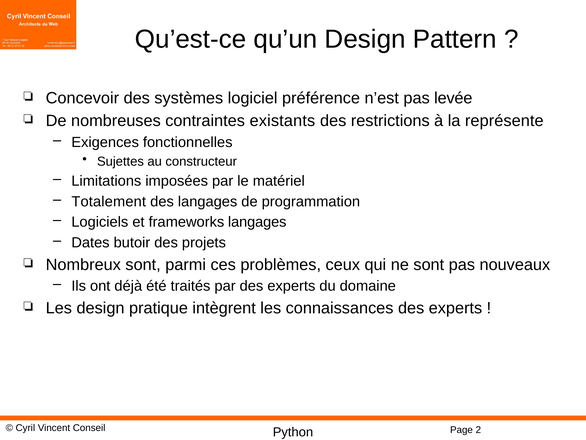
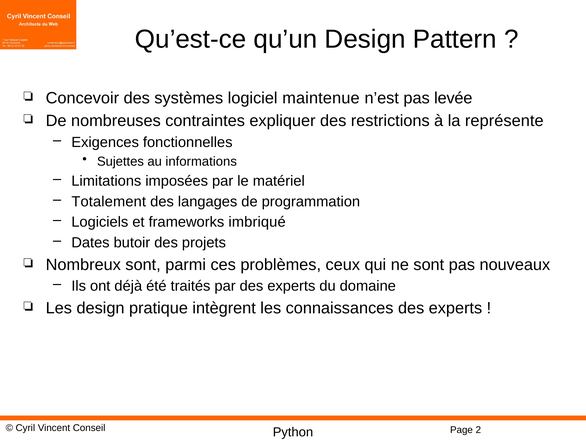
préférence: préférence -> maintenue (321, 98)
existants: existants -> expliquer (282, 121)
constructeur: constructeur -> informations (201, 161)
frameworks langages: langages -> imbriqué (257, 222)
